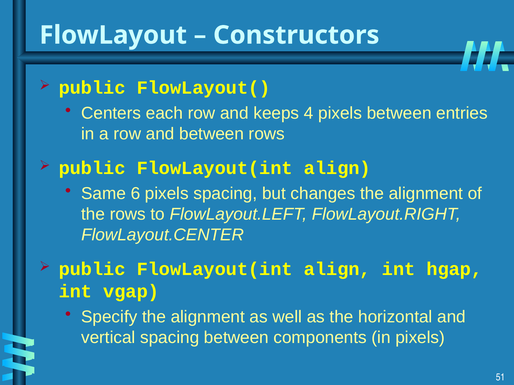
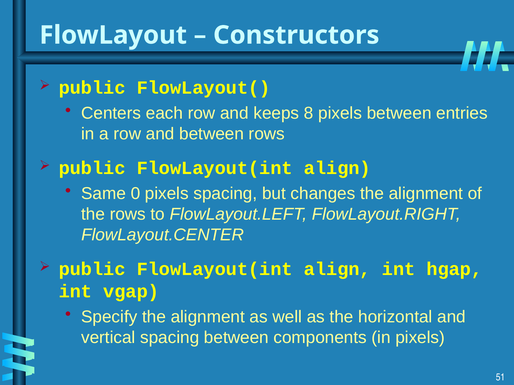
4: 4 -> 8 (309, 113)
6: 6 -> 0 (135, 194)
